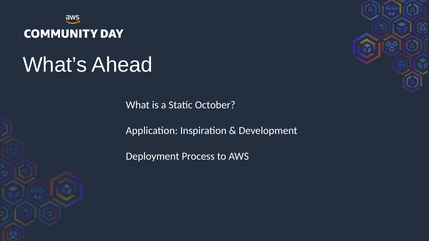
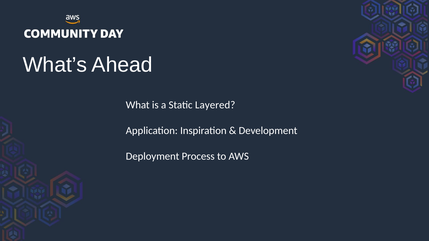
October: October -> Layered (215, 105)
